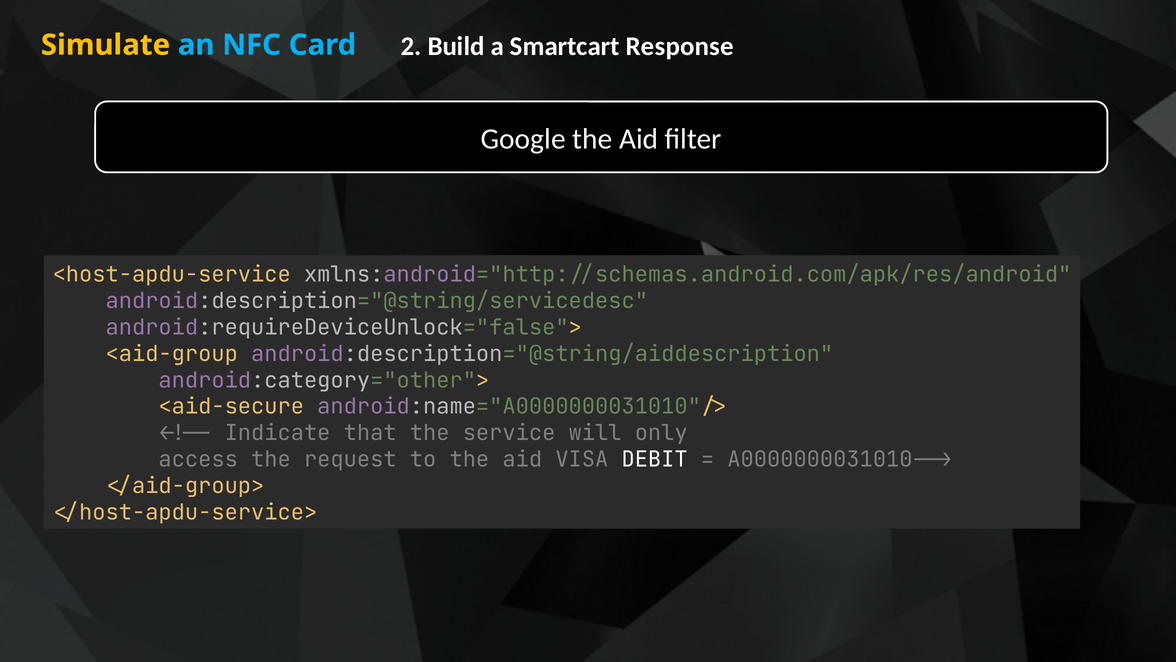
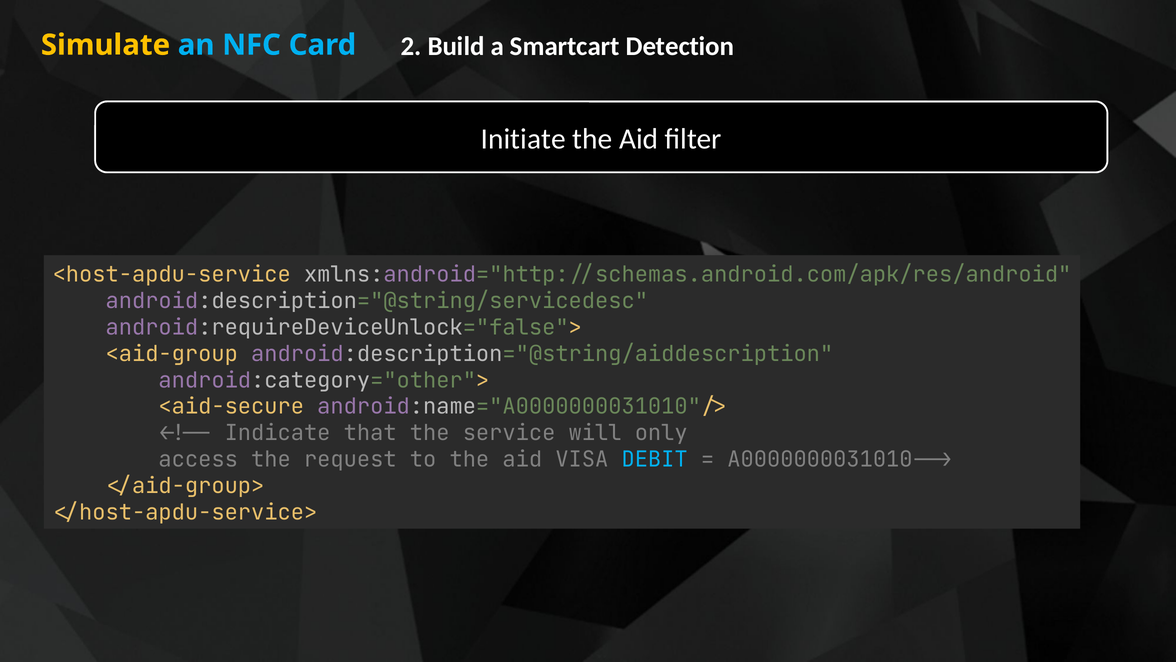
Response: Response -> Detection (680, 46)
Google: Google -> Initiate (523, 139)
DEBIT colour: white -> light blue (655, 459)
